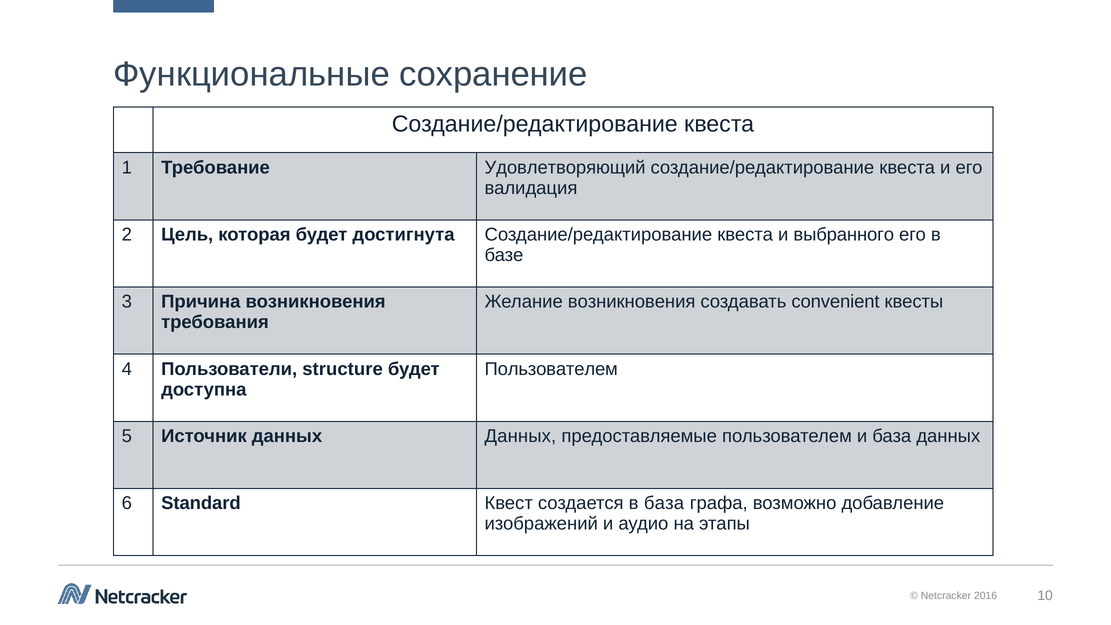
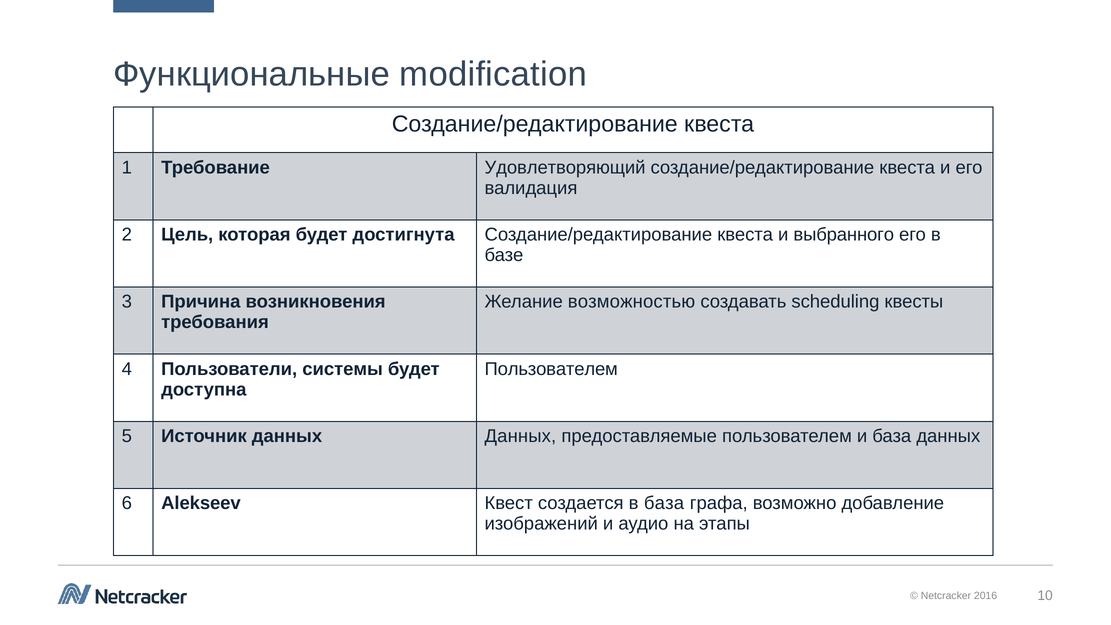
сохранение: сохранение -> modification (493, 74)
Желание возникновения: возникновения -> возможностью (631, 302)
convenient: convenient -> scheduling (835, 302)
structure: structure -> системы (343, 369)
Standard: Standard -> Alekseev (201, 503)
